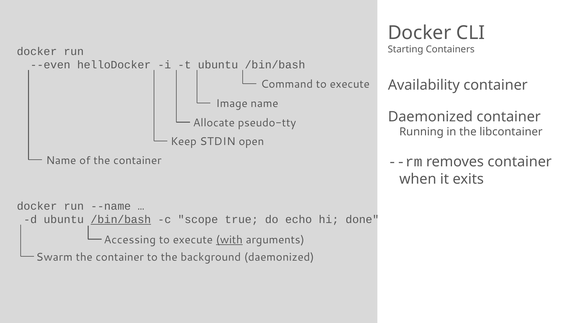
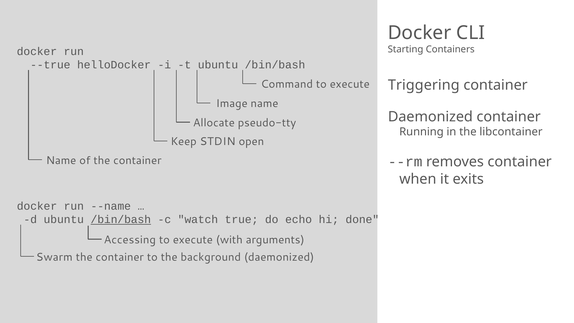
--even: --even -> --true (50, 65)
Availability: Availability -> Triggering (424, 85)
scope: scope -> watch (198, 219)
with underline: present -> none (229, 240)
